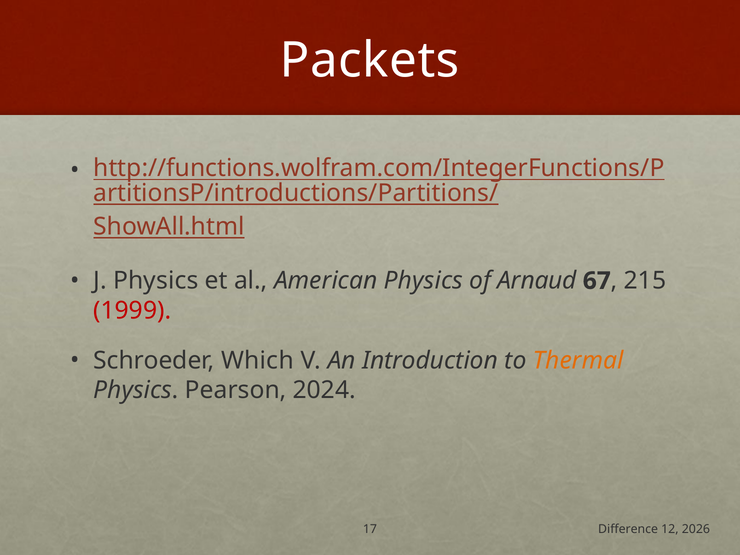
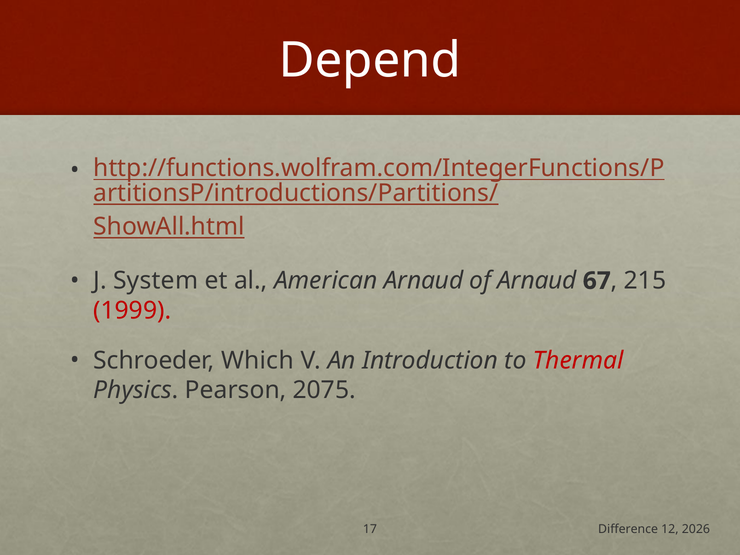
Packets: Packets -> Depend (370, 60)
J Physics: Physics -> System (156, 281)
American Physics: Physics -> Arnaud (424, 281)
Thermal colour: orange -> red (578, 361)
2024: 2024 -> 2075 (324, 390)
